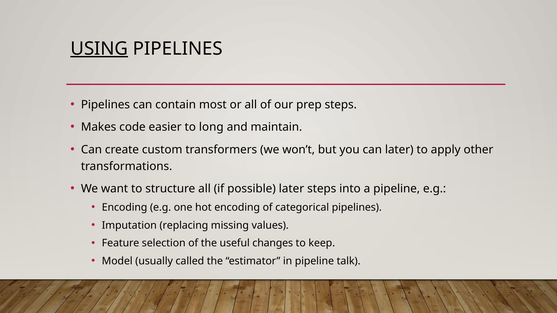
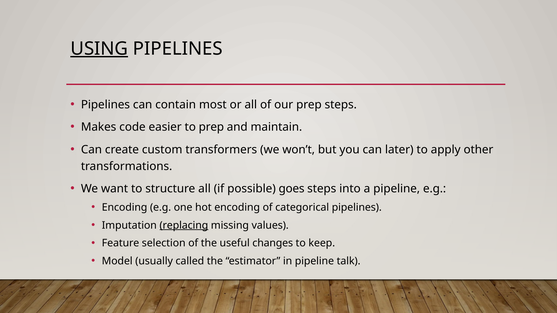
to long: long -> prep (211, 127)
possible later: later -> goes (292, 189)
replacing underline: none -> present (184, 225)
